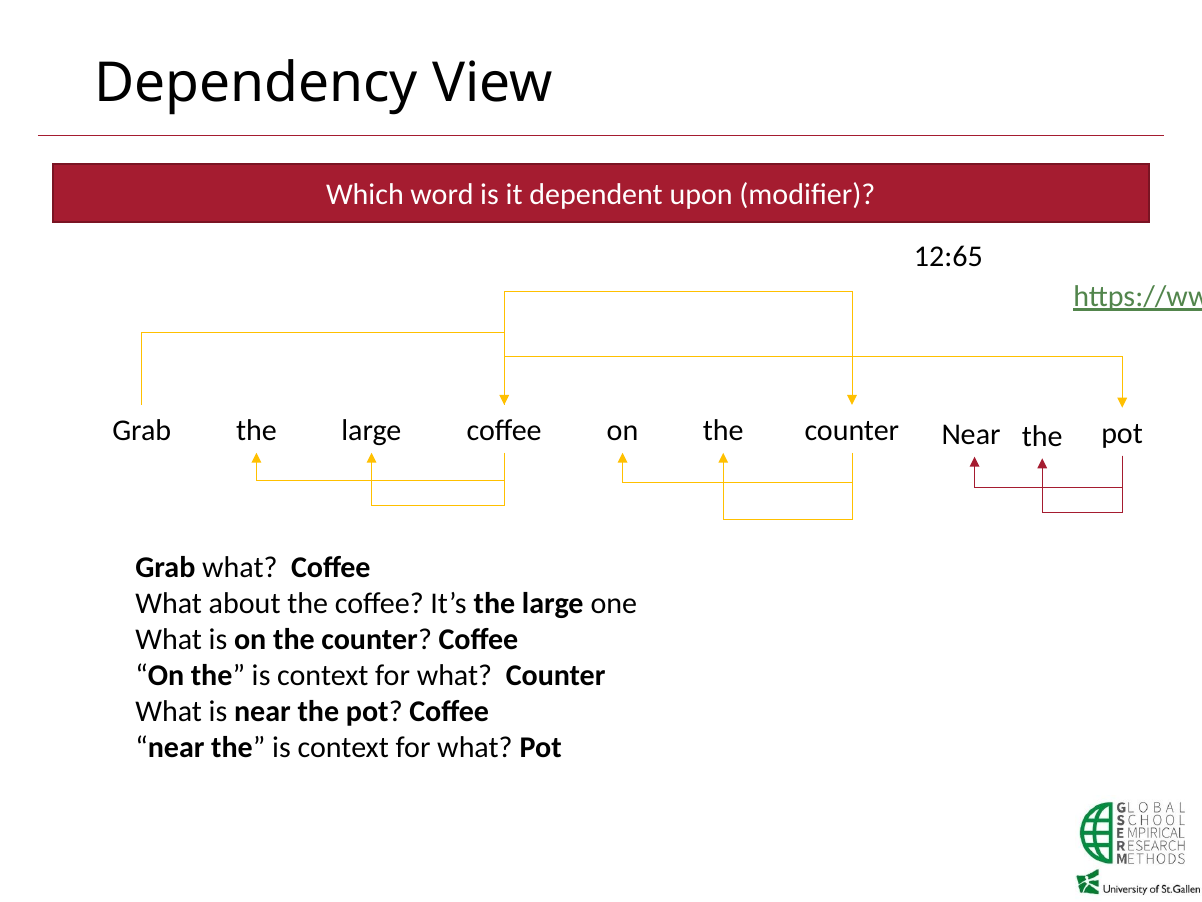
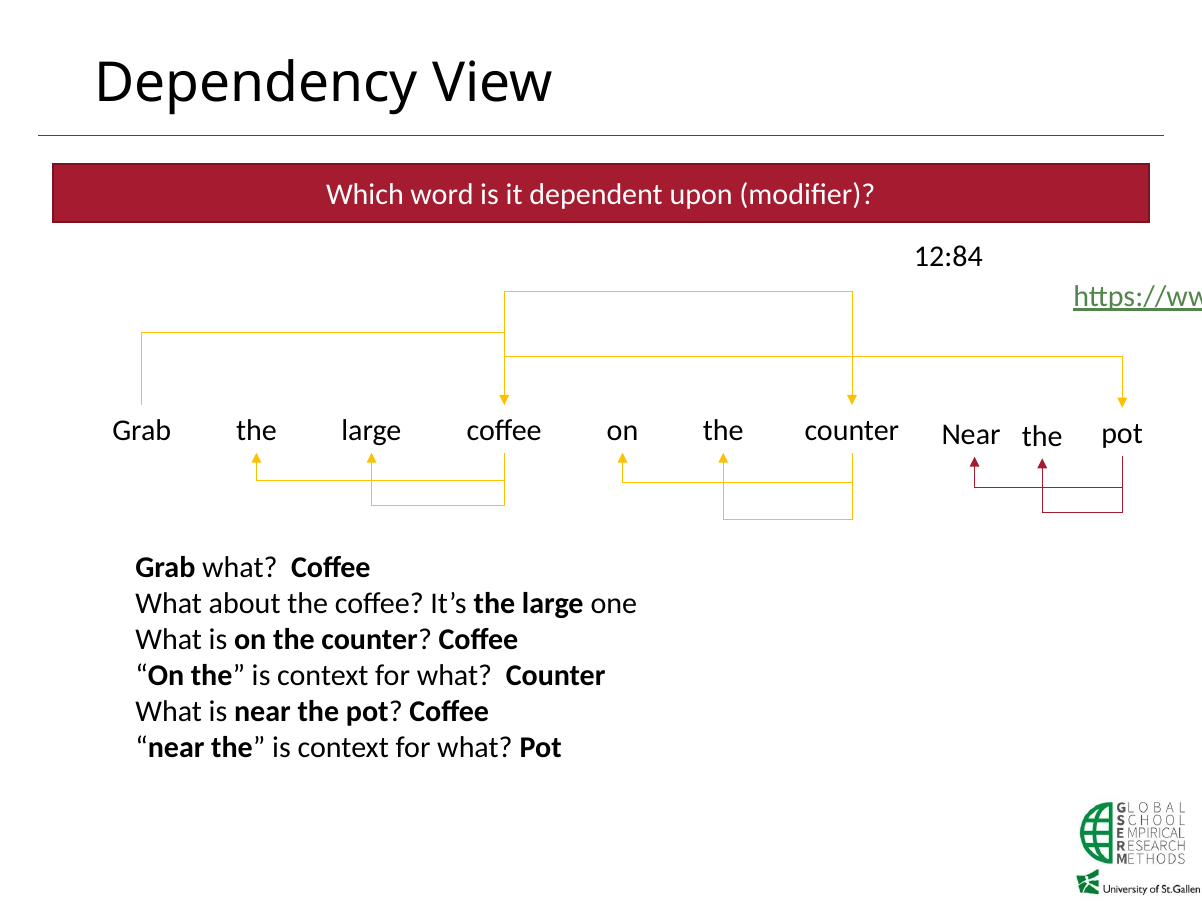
12:65: 12:65 -> 12:84 (948, 256)
